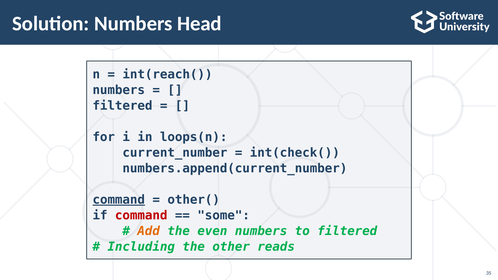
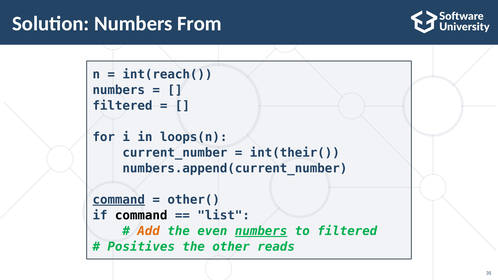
Head: Head -> From (199, 24)
int(check(: int(check( -> int(their( (295, 153)
command colour: red -> black (141, 216)
some: some -> list (224, 216)
numbers underline: none -> present (261, 231)
Including: Including -> Positives (141, 247)
